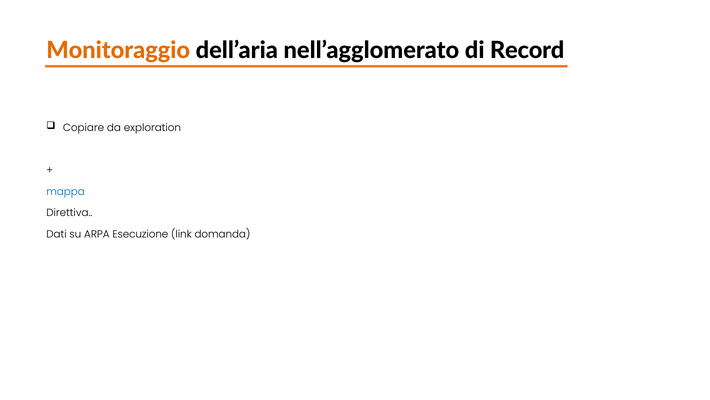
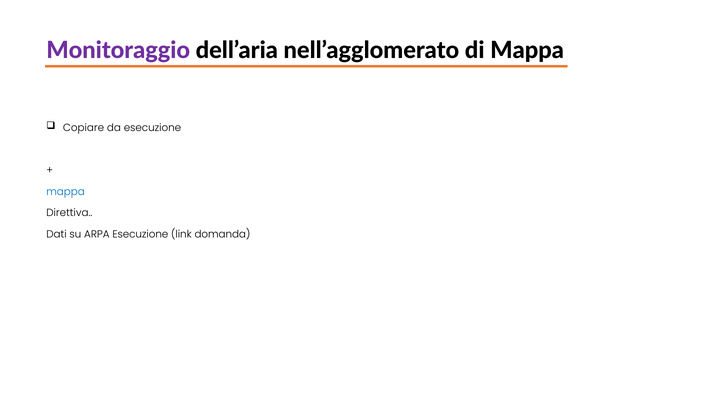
Monitoraggio colour: orange -> purple (118, 50)
di Record: Record -> Mappa (527, 50)
da exploration: exploration -> esecuzione (152, 127)
